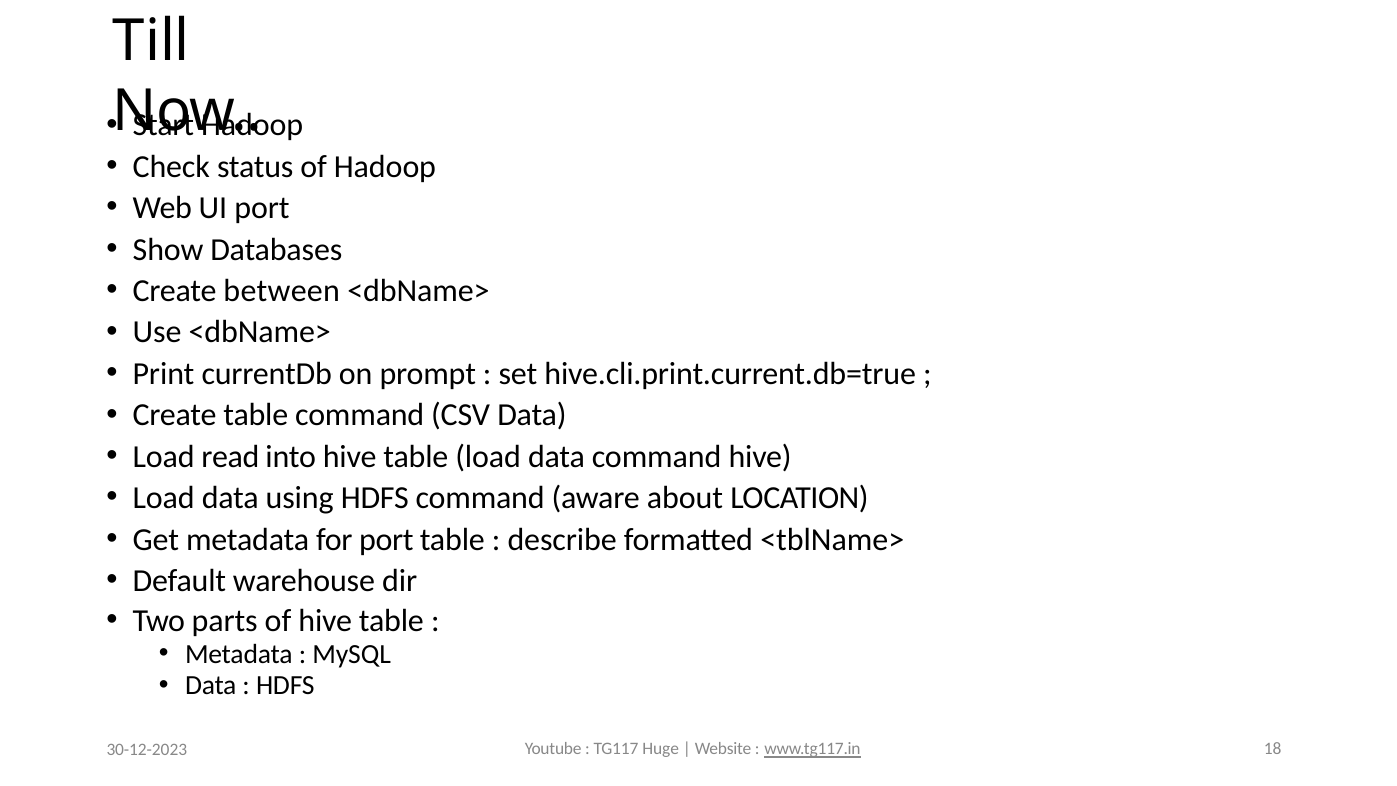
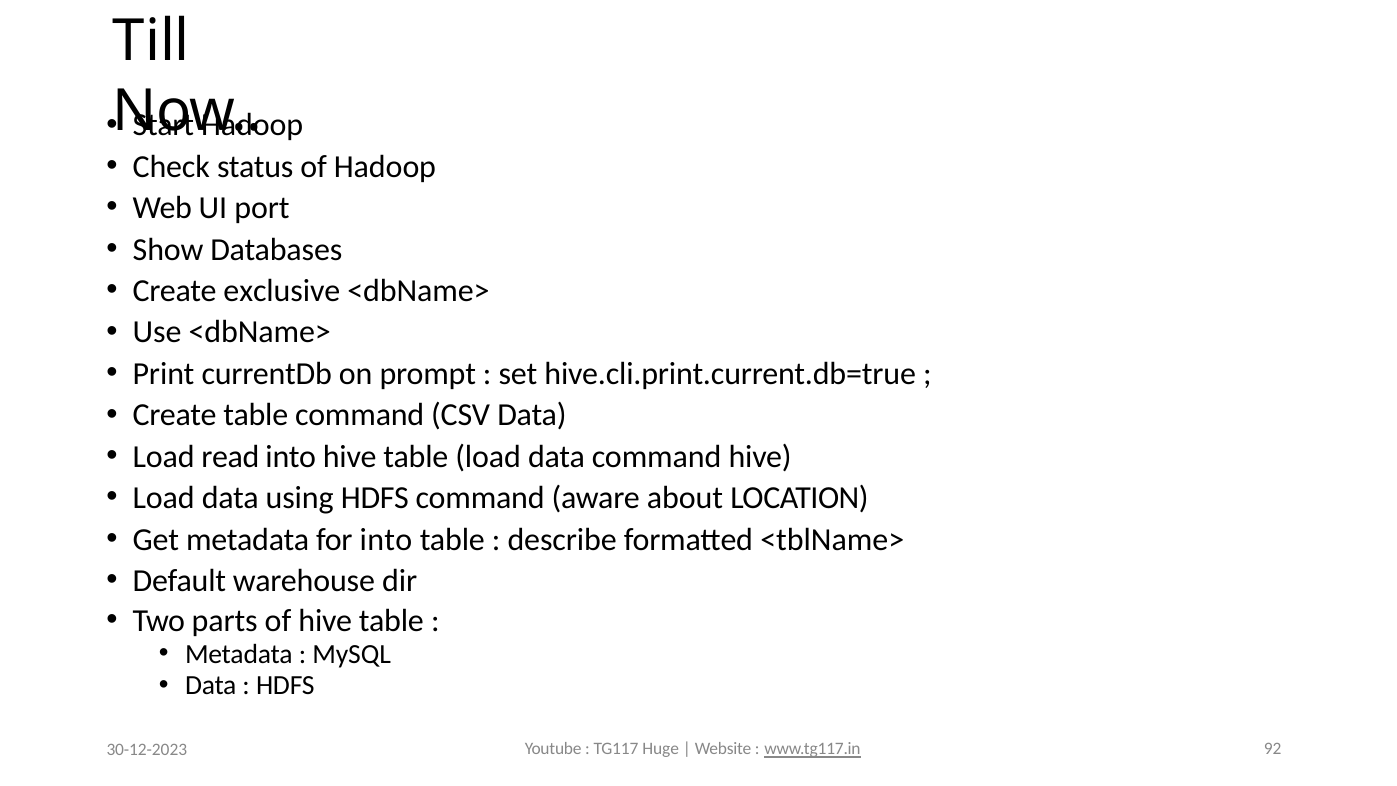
between: between -> exclusive (282, 291)
for port: port -> into (386, 539)
18: 18 -> 92 (1273, 749)
